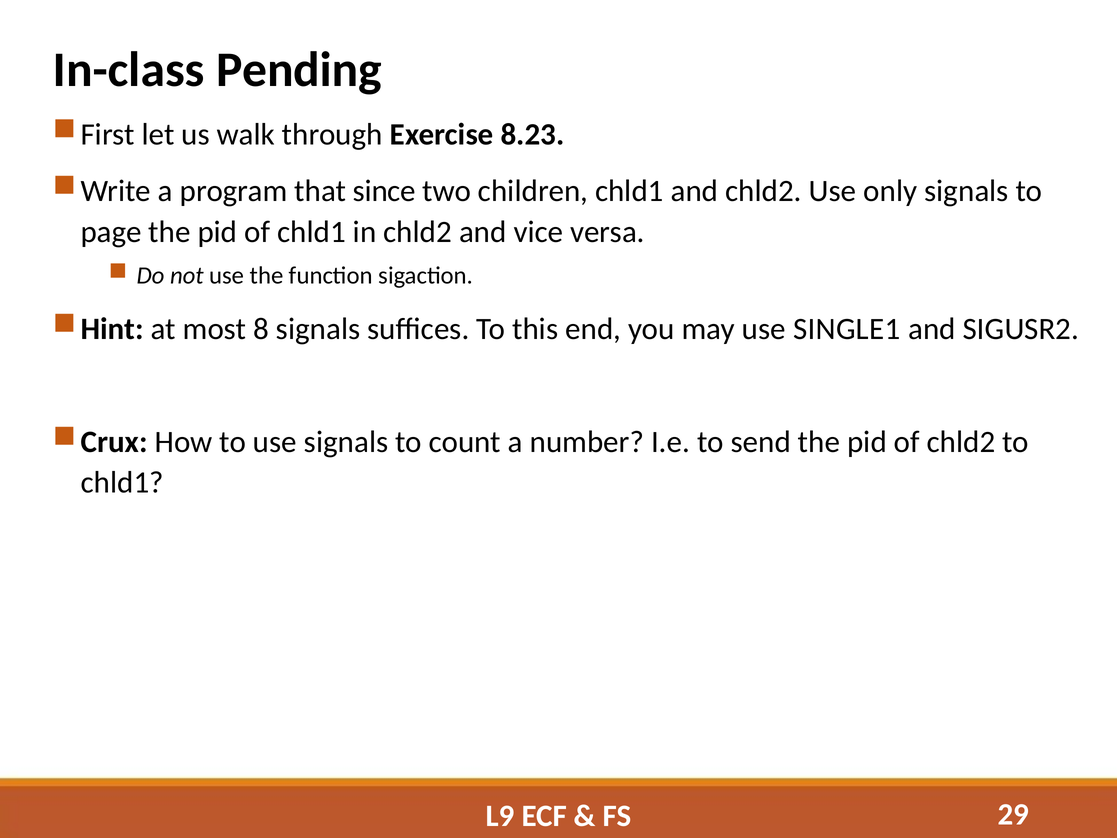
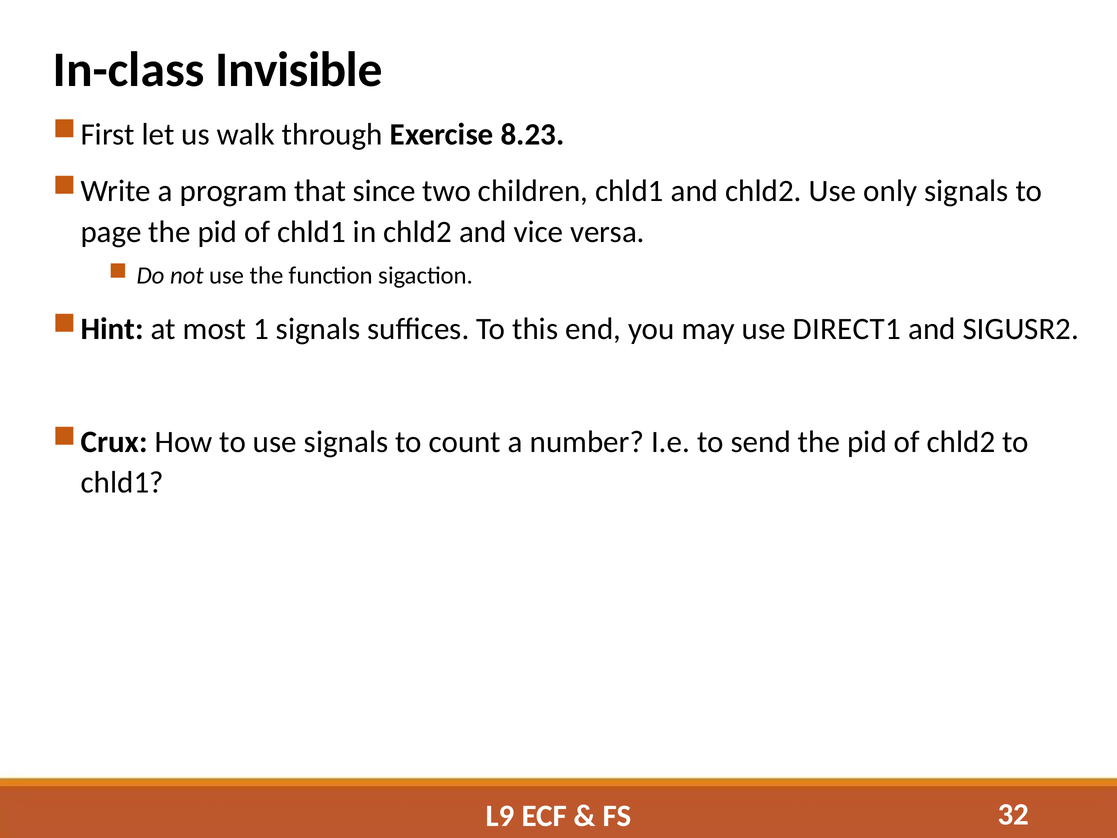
Pending: Pending -> Invisible (299, 70)
8: 8 -> 1 (261, 329)
SINGLE1: SINGLE1 -> DIRECT1 (847, 329)
29: 29 -> 32 (1013, 814)
